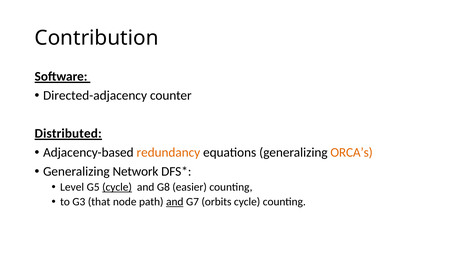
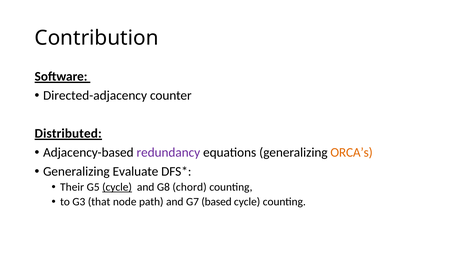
redundancy colour: orange -> purple (168, 153)
Network: Network -> Evaluate (135, 172)
Level: Level -> Their (72, 187)
easier: easier -> chord (190, 187)
and underline: present -> none (175, 202)
orbits: orbits -> based (217, 202)
